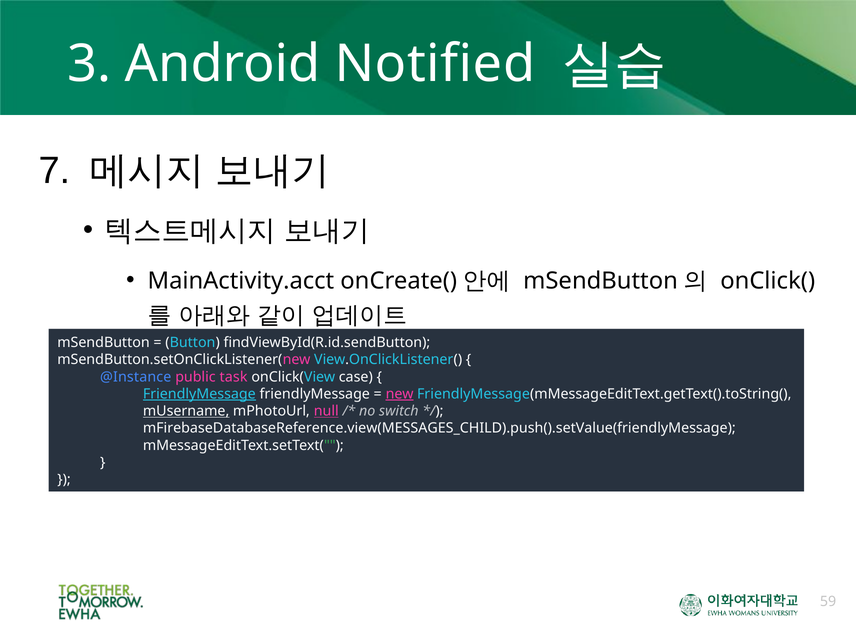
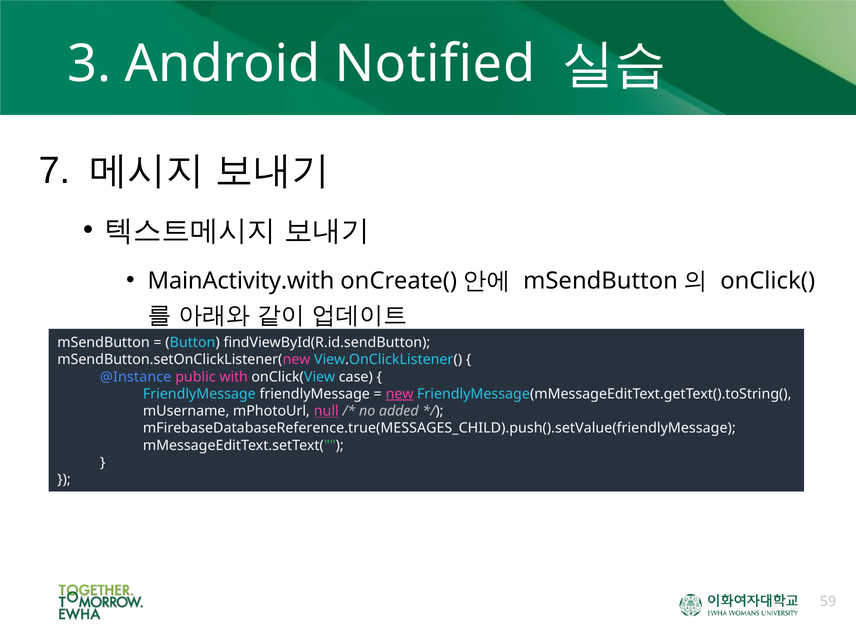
MainActivity.acct: MainActivity.acct -> MainActivity.with (241, 281)
task: task -> with (234, 377)
FriendlyMessage underline: present -> none (199, 394)
mUsername underline: present -> none (186, 411)
switch: switch -> added (399, 411)
mFirebaseDatabaseReference.view(MESSAGES_CHILD).push().setValue(friendlyMessage: mFirebaseDatabaseReference.view(MESSAGES_CHILD).push().setValue(friendlyMessage -> mFirebaseDatabaseReference.true(MESSAGES_CHILD).push().setValue(friendlyMessage (439, 428)
